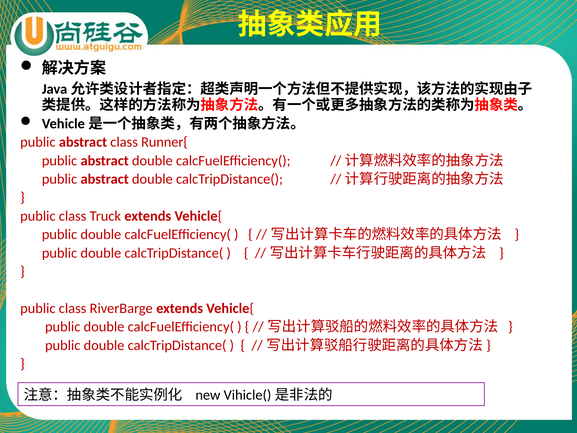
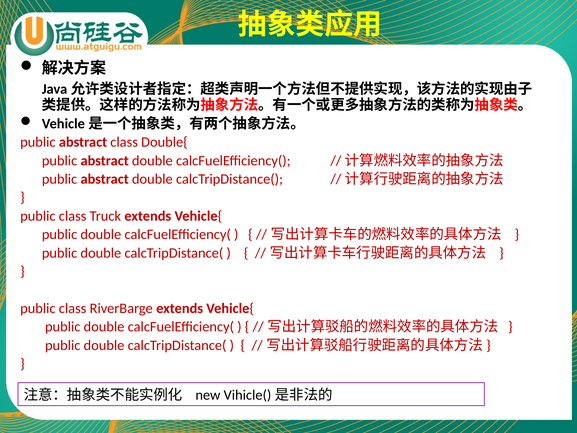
Runner{: Runner{ -> Double{ (164, 142)
